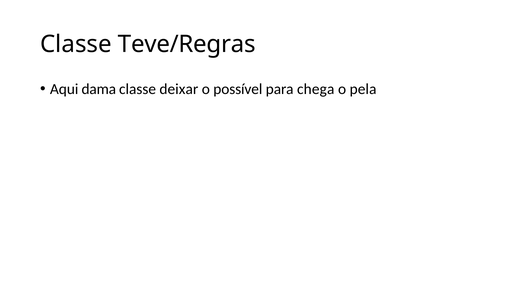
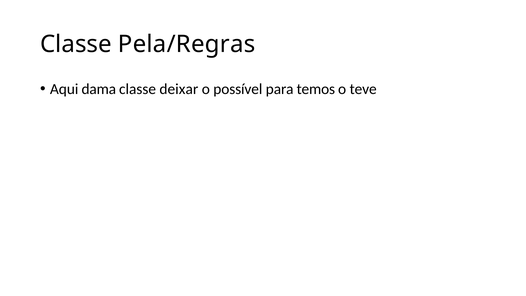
Teve/Regras: Teve/Regras -> Pela/Regras (187, 44)
chega: chega -> temos (316, 89)
pela: pela -> teve (363, 89)
